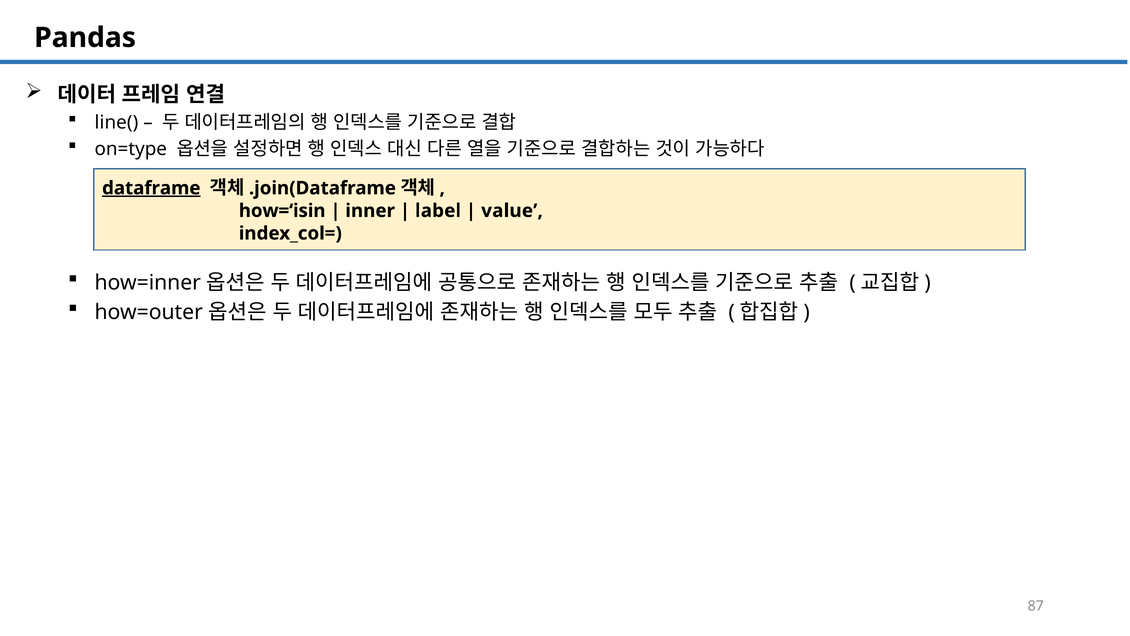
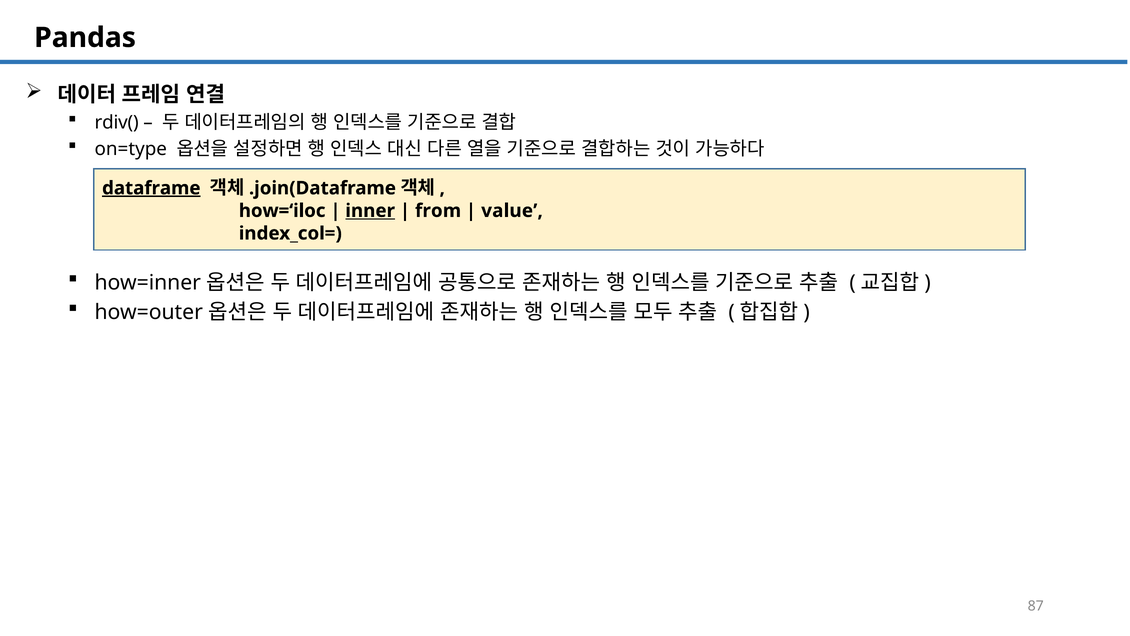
line(: line( -> rdiv( (117, 122)
how=‘isin: how=‘isin -> how=‘iloc (282, 211)
inner underline: none -> present (370, 211)
label: label -> from (438, 211)
